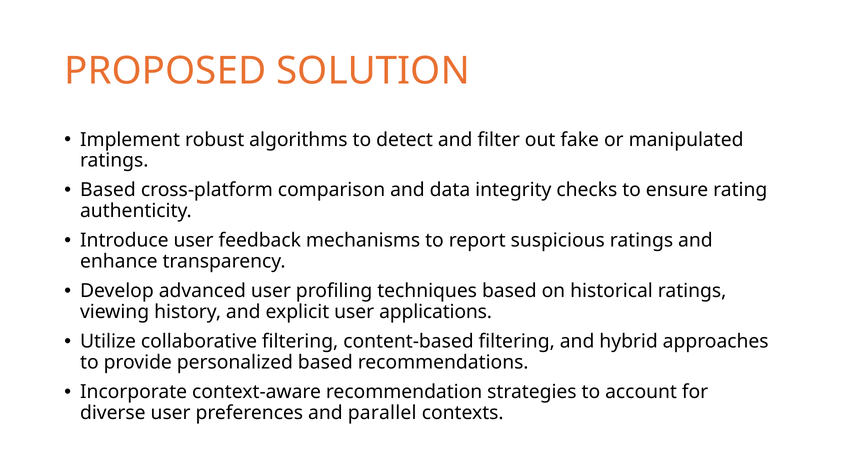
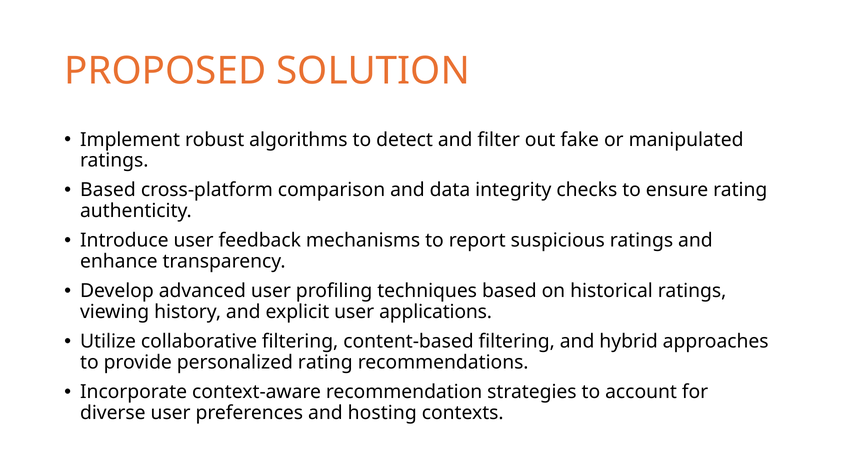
personalized based: based -> rating (325, 363)
parallel: parallel -> hosting (382, 413)
